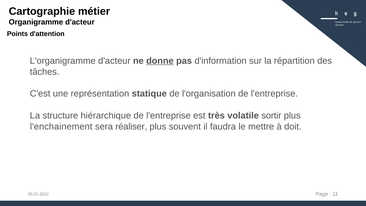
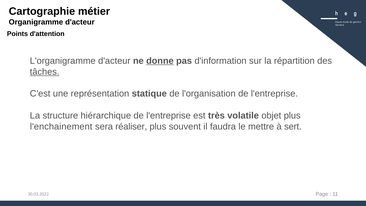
tâches underline: none -> present (45, 72)
sortir: sortir -> objet (271, 116)
doit: doit -> sert (293, 127)
